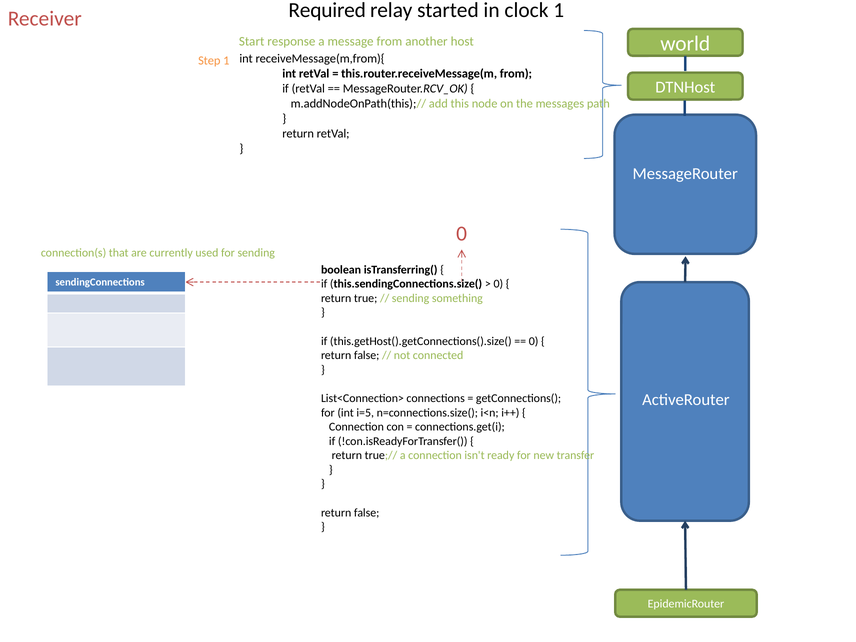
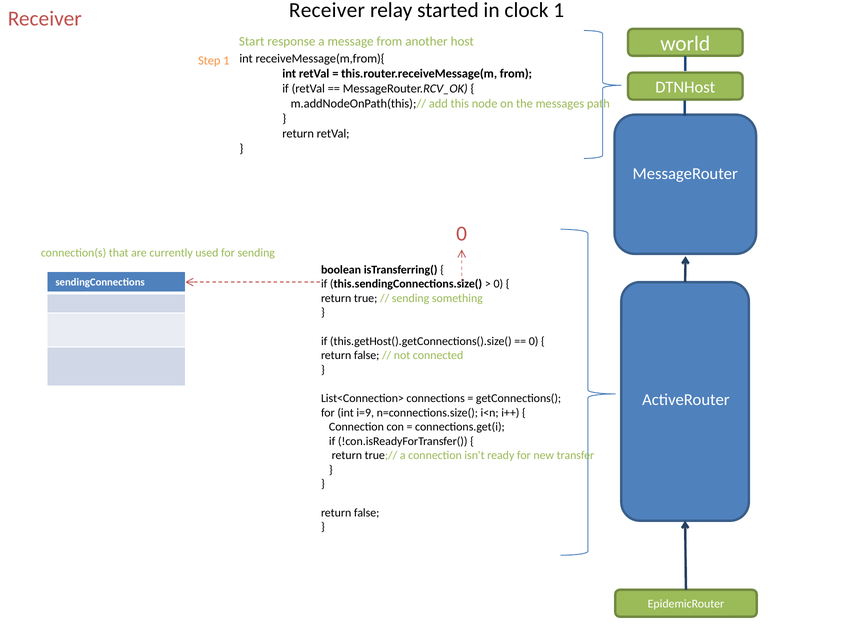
Required: Required -> Receiver (327, 10)
i=5: i=5 -> i=9 (365, 413)
